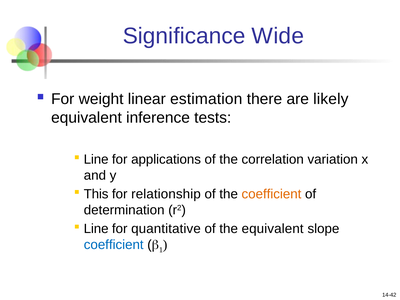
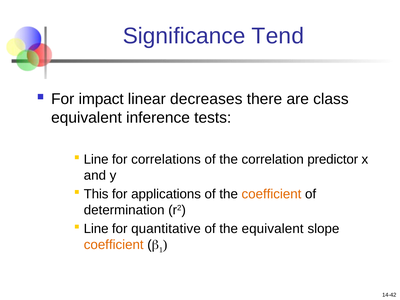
Wide: Wide -> Tend (278, 36)
weight: weight -> impact (101, 99)
estimation: estimation -> decreases (206, 99)
likely: likely -> class (331, 99)
applications: applications -> correlations (166, 159)
variation: variation -> predictor (333, 159)
relationship: relationship -> applications (166, 194)
coefficient colour: blue -> orange (114, 245)
